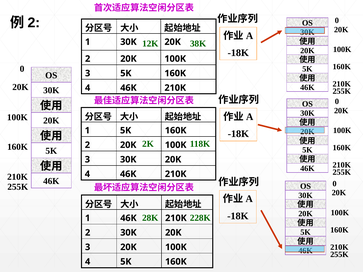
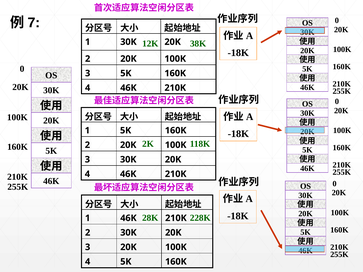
2: 2 -> 7 (34, 23)
